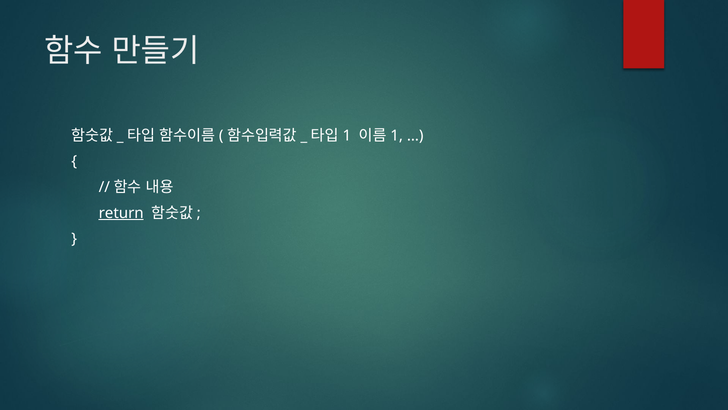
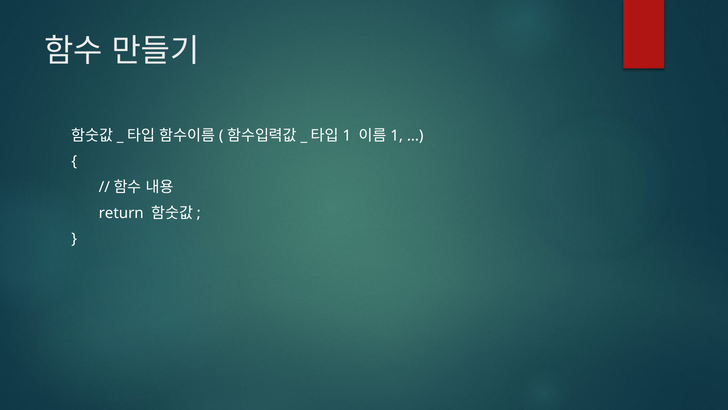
return underline: present -> none (121, 213)
